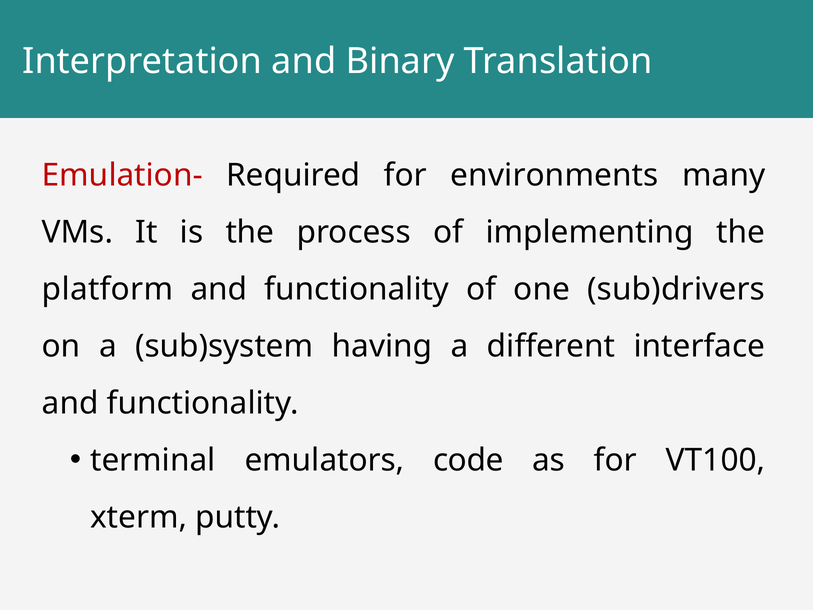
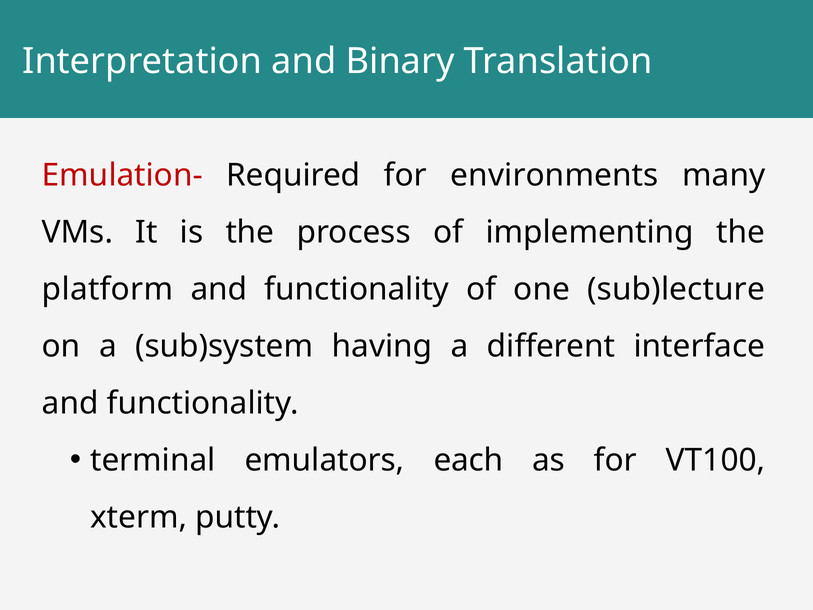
sub)drivers: sub)drivers -> sub)lecture (676, 289)
code: code -> each (468, 460)
